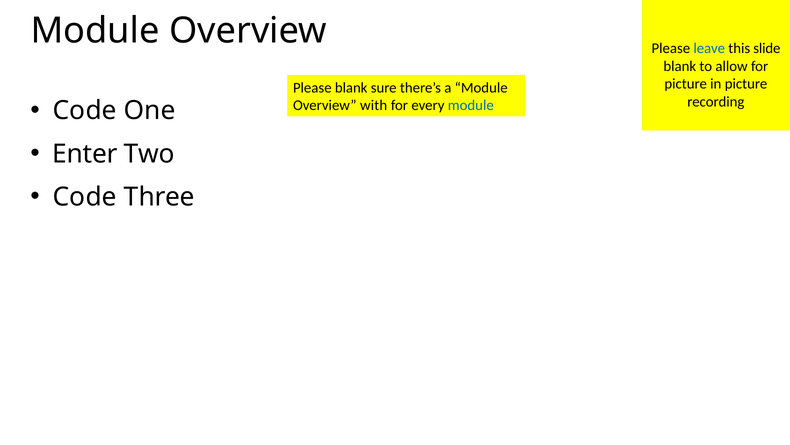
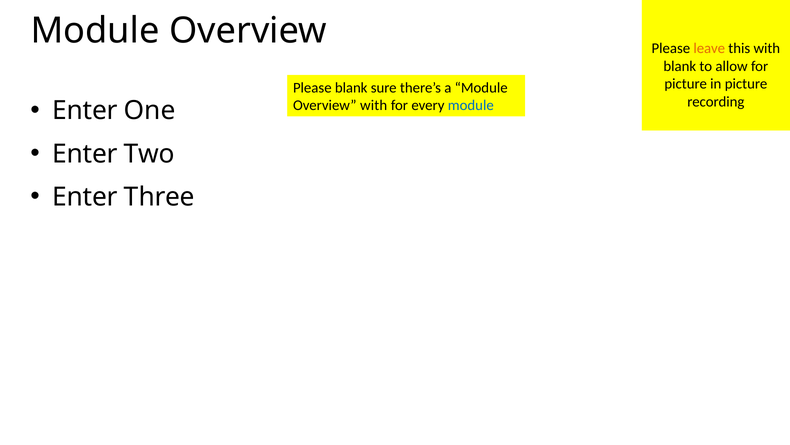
leave colour: blue -> orange (709, 48)
this slide: slide -> with (767, 48)
Code: Code -> Enter (85, 111)
Code: Code -> Enter (85, 197)
